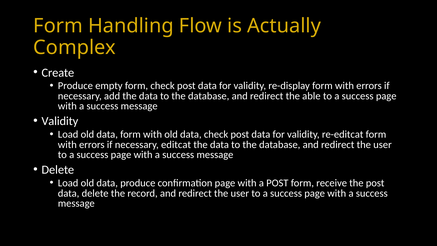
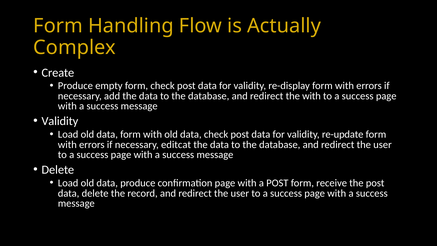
the able: able -> with (312, 96)
re-editcat: re-editcat -> re-update (343, 134)
